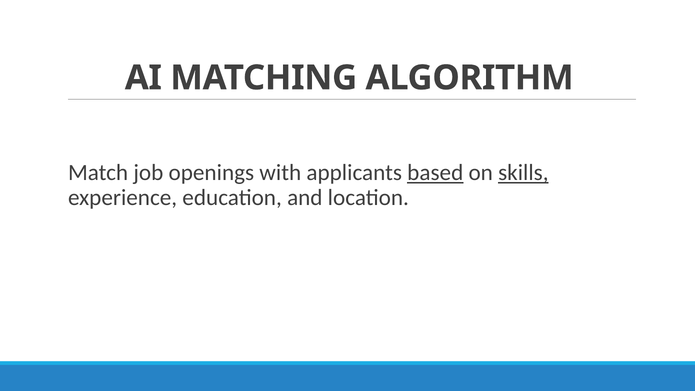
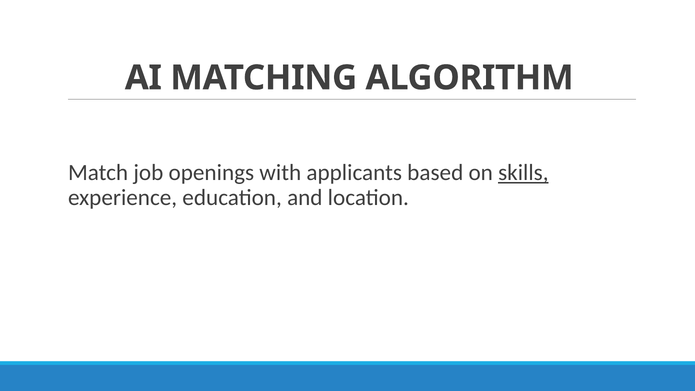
based underline: present -> none (435, 173)
